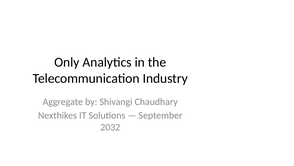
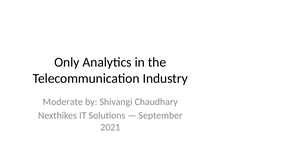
Aggregate: Aggregate -> Moderate (63, 101)
2032: 2032 -> 2021 (110, 127)
